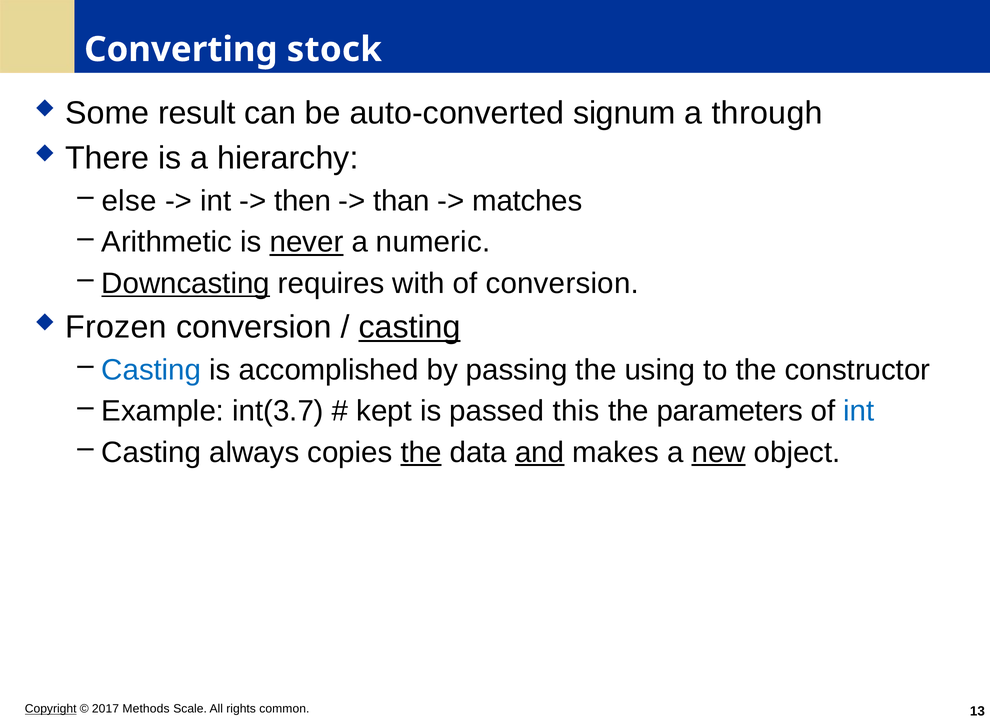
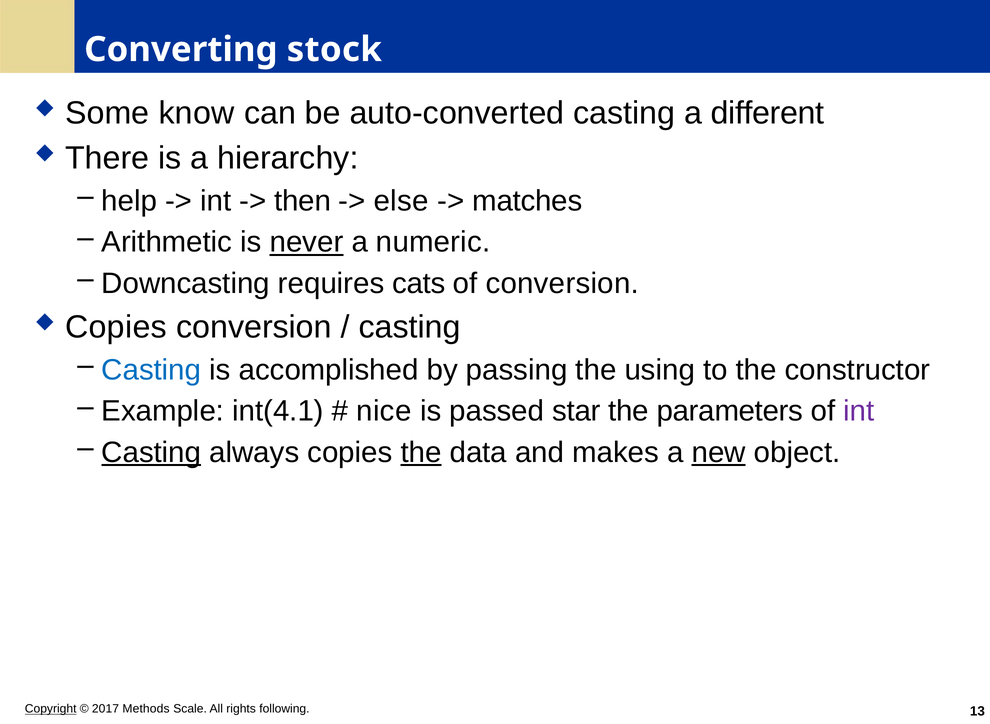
result: result -> know (197, 113)
auto-converted signum: signum -> casting (624, 113)
through: through -> different (768, 113)
else: else -> help (129, 201)
than: than -> else (401, 201)
Downcasting underline: present -> none (186, 284)
with: with -> cats (419, 284)
Frozen: Frozen -> Copies (116, 327)
casting underline: present -> none (410, 327)
int(3.7: int(3.7 -> int(4.1 (278, 411)
kept: kept -> nice (384, 411)
this: this -> star (576, 411)
int colour: blue -> purple (859, 411)
Casting underline: none -> present (151, 453)
and underline: present -> none (540, 453)
common: common -> following (284, 709)
